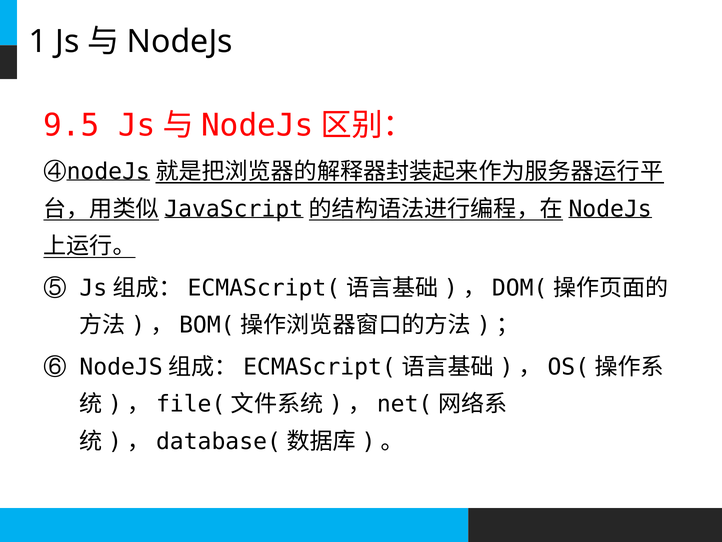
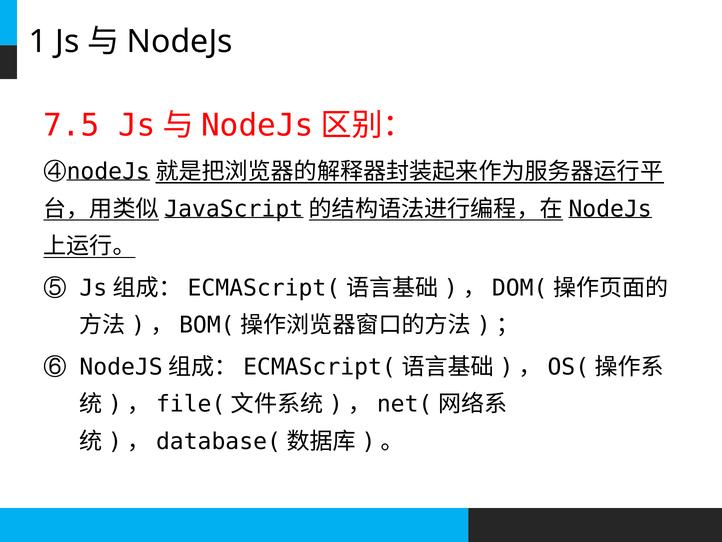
9.5: 9.5 -> 7.5 (71, 125)
